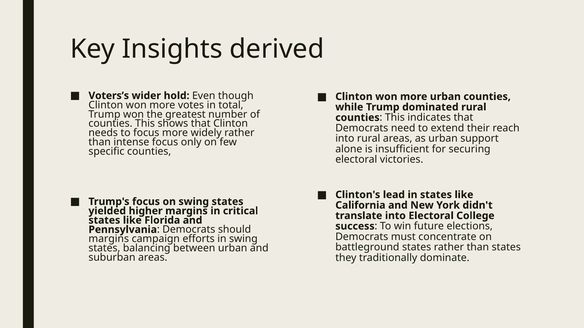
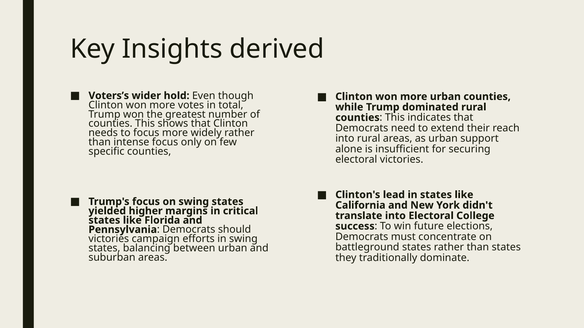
margins: margins -> victories (109, 239)
